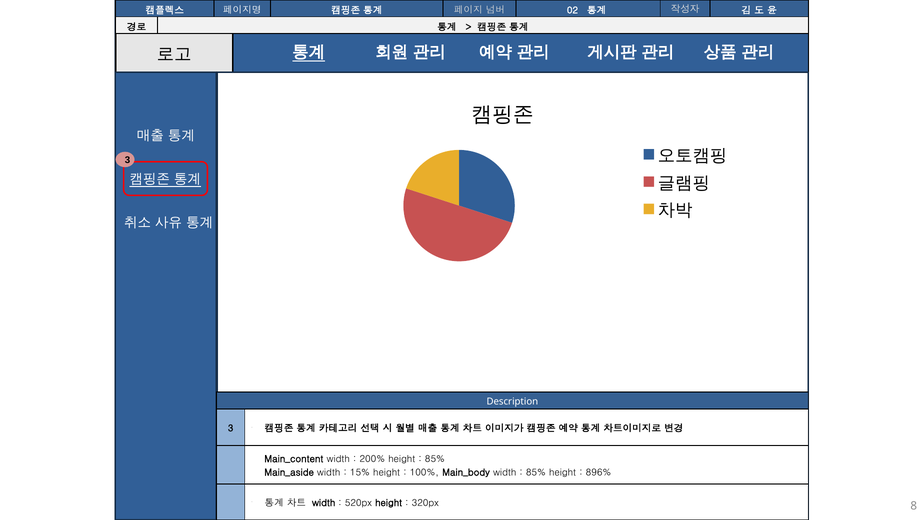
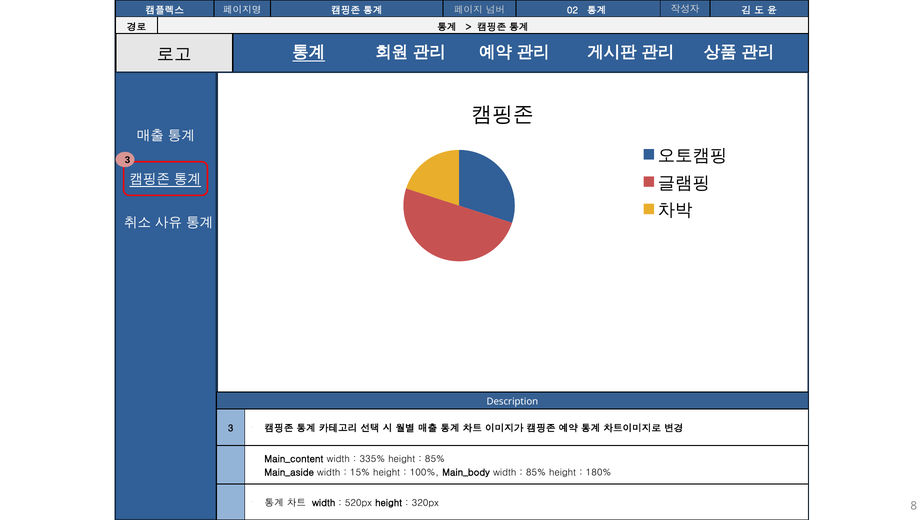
200%: 200% -> 335% (372, 459)
896%: 896% -> 180% (599, 472)
